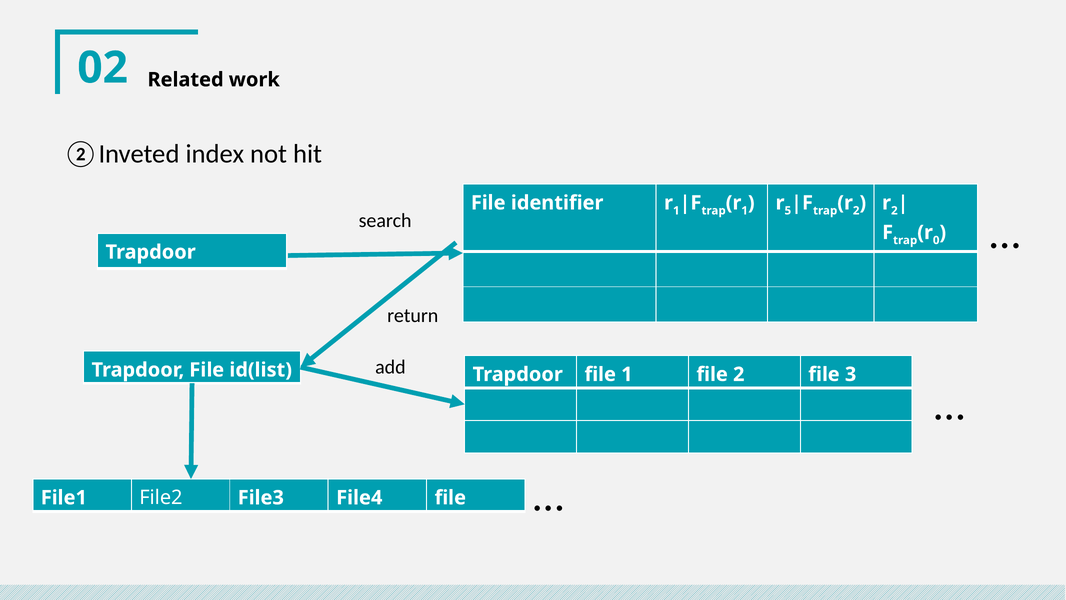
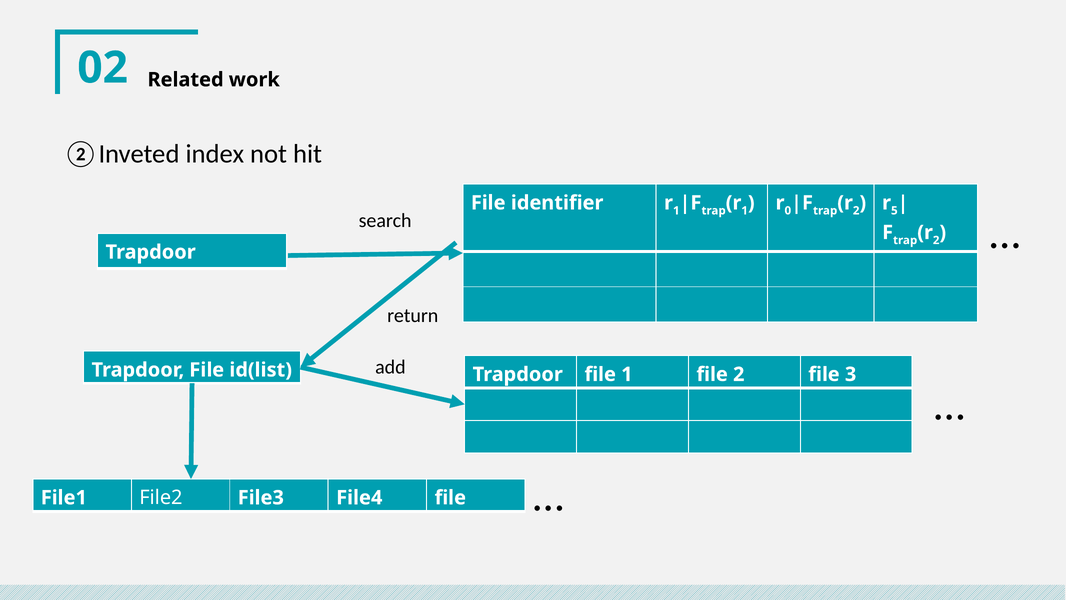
5: 5 -> 0 (788, 210)
2: 2 -> 5 (894, 210)
0: 0 -> 2 (936, 240)
